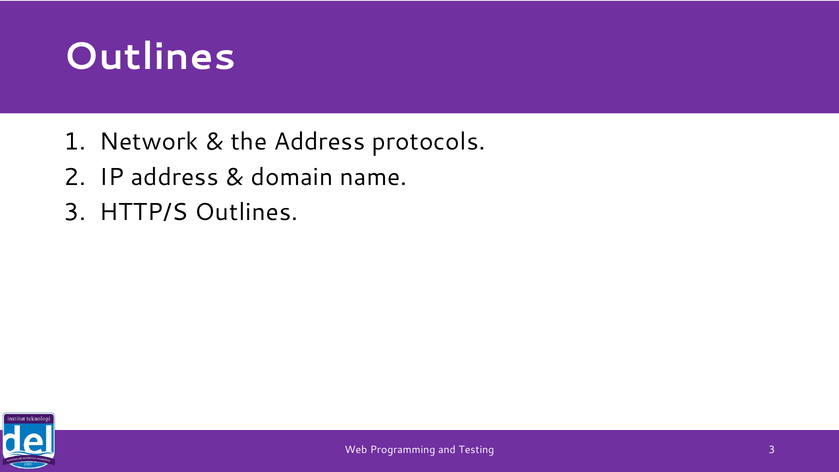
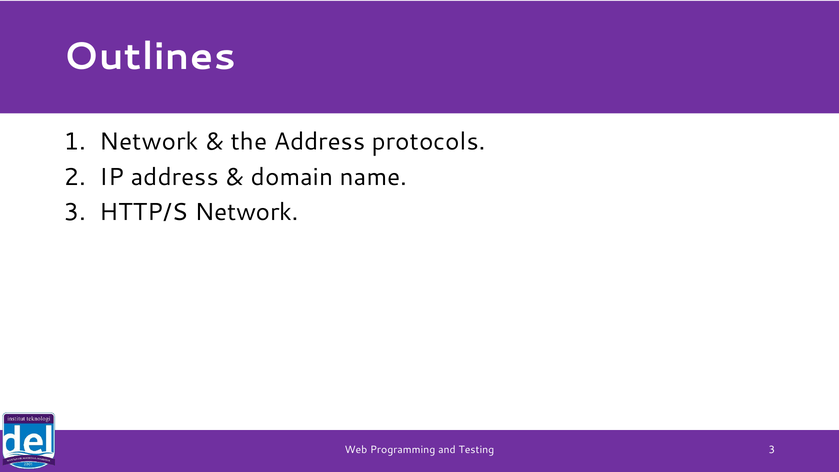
HTTP/S Outlines: Outlines -> Network (247, 212)
